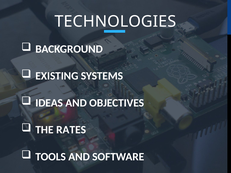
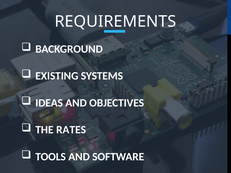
TECHNOLOGIES: TECHNOLOGIES -> REQUIREMENTS (115, 22)
